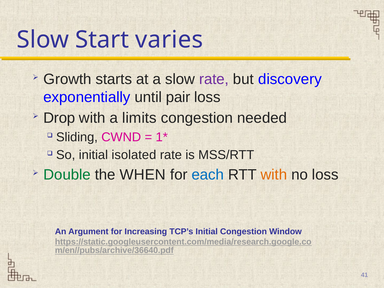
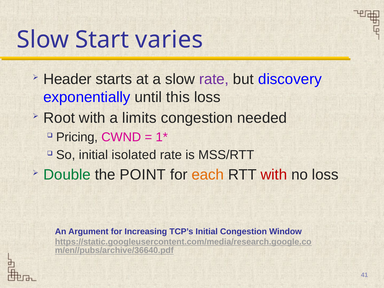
Growth: Growth -> Header (68, 79)
pair: pair -> this (178, 97)
Drop: Drop -> Root (59, 118)
Sliding: Sliding -> Pricing (77, 137)
WHEN: WHEN -> POINT (143, 175)
each colour: blue -> orange (208, 175)
with colour: orange -> red (274, 175)
